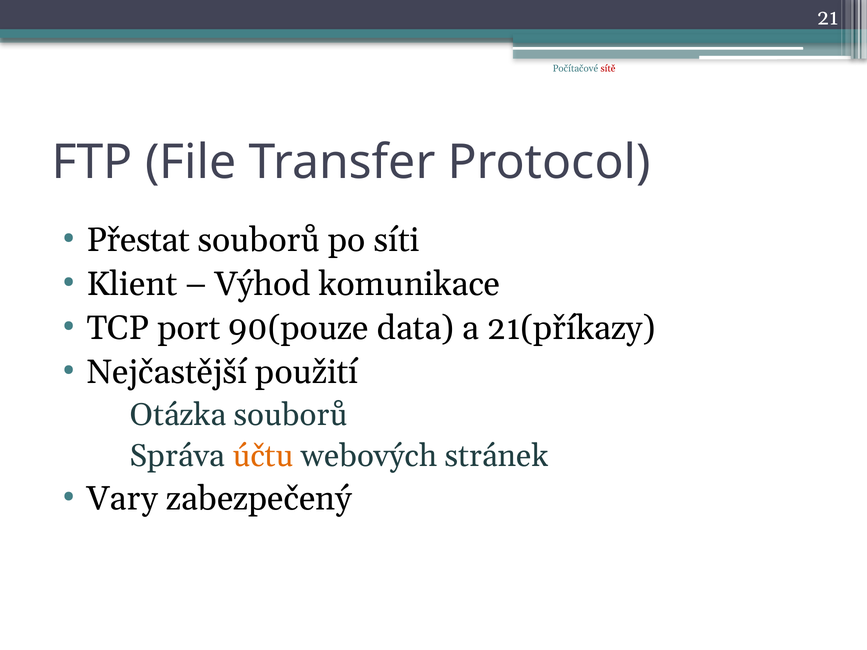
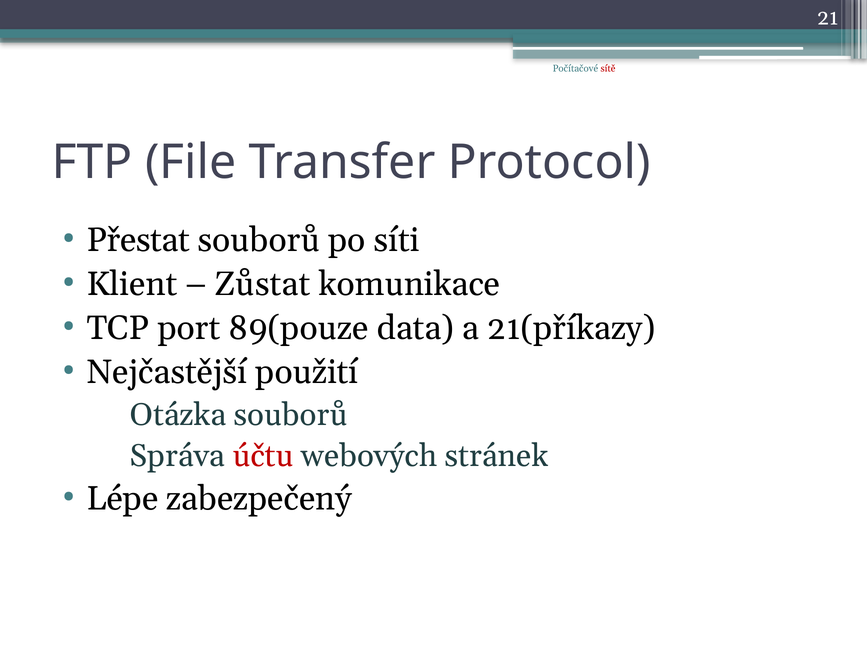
Výhod: Výhod -> Zůstat (263, 284)
90(pouze: 90(pouze -> 89(pouze (298, 328)
účtu colour: orange -> red (263, 456)
Vary: Vary -> Lépe (122, 499)
